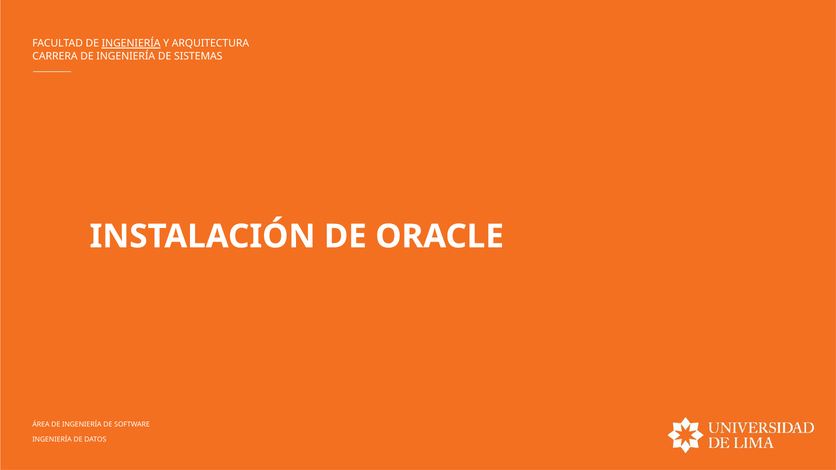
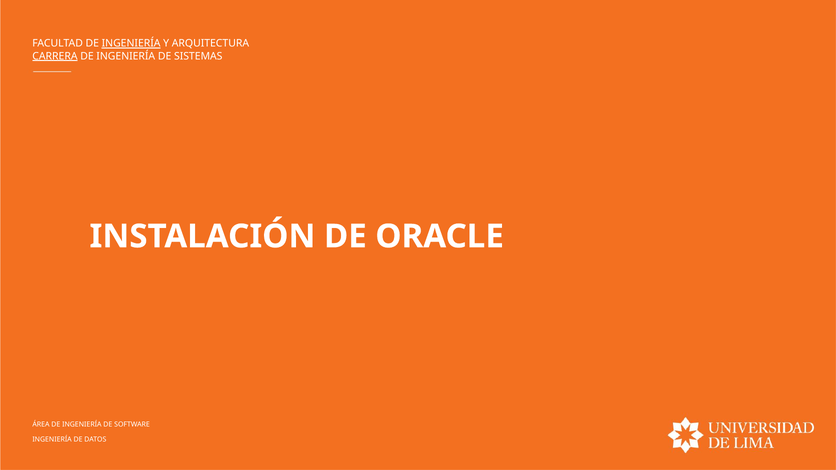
CARRERA underline: none -> present (55, 56)
